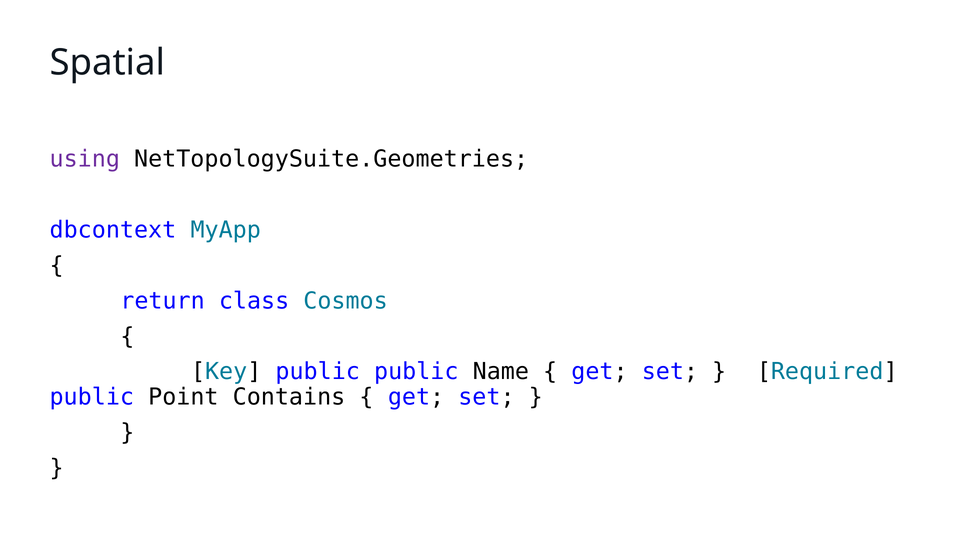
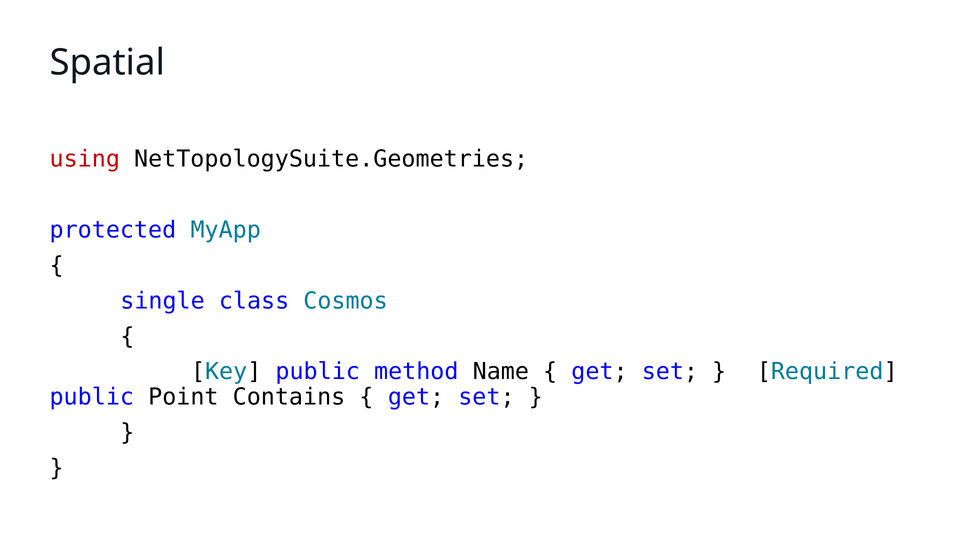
using colour: purple -> red (85, 159)
dbcontext: dbcontext -> protected (113, 230)
return: return -> single (163, 301)
public public: public -> method (416, 372)
